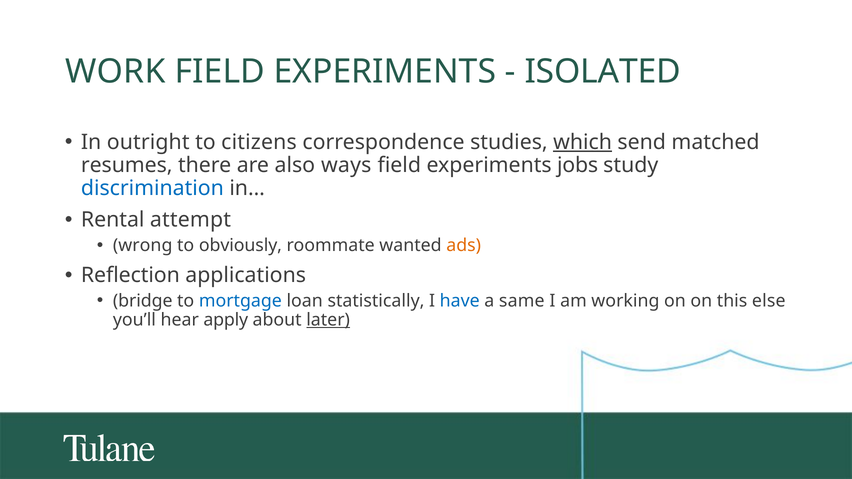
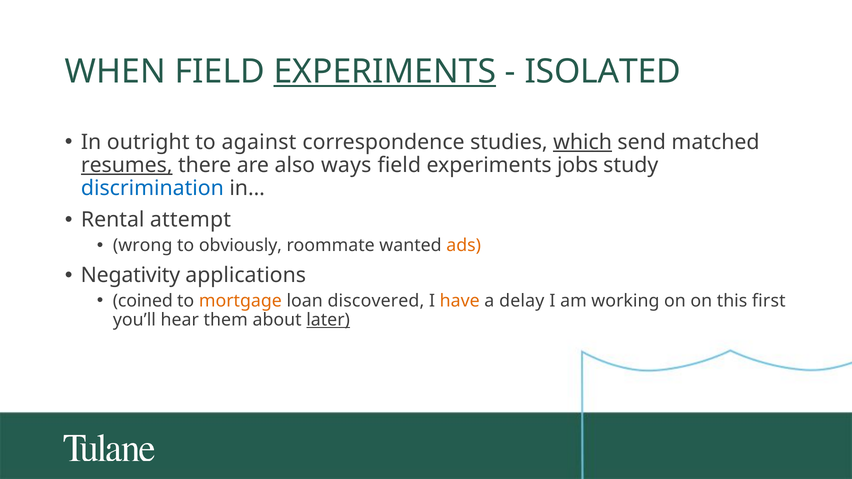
WORK: WORK -> WHEN (115, 72)
EXPERIMENTS underline: none -> present (385, 72)
citizens: citizens -> against (259, 142)
resumes underline: none -> present (127, 165)
Reflection: Reflection -> Negativity (130, 275)
bridge: bridge -> coined (143, 301)
mortgage colour: blue -> orange (240, 301)
statistically: statistically -> discovered (376, 301)
have colour: blue -> orange (460, 301)
same: same -> delay (522, 301)
else: else -> first (769, 301)
apply: apply -> them (226, 320)
